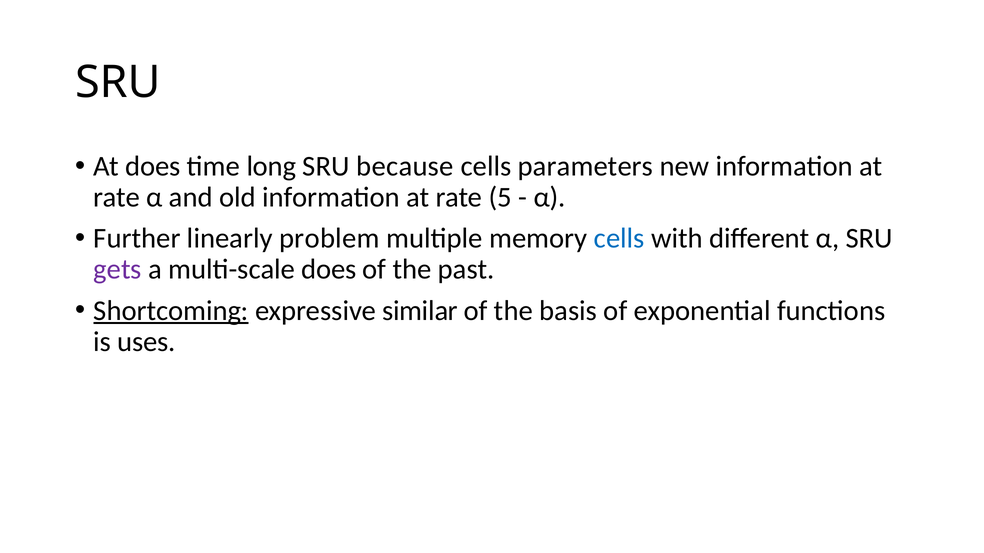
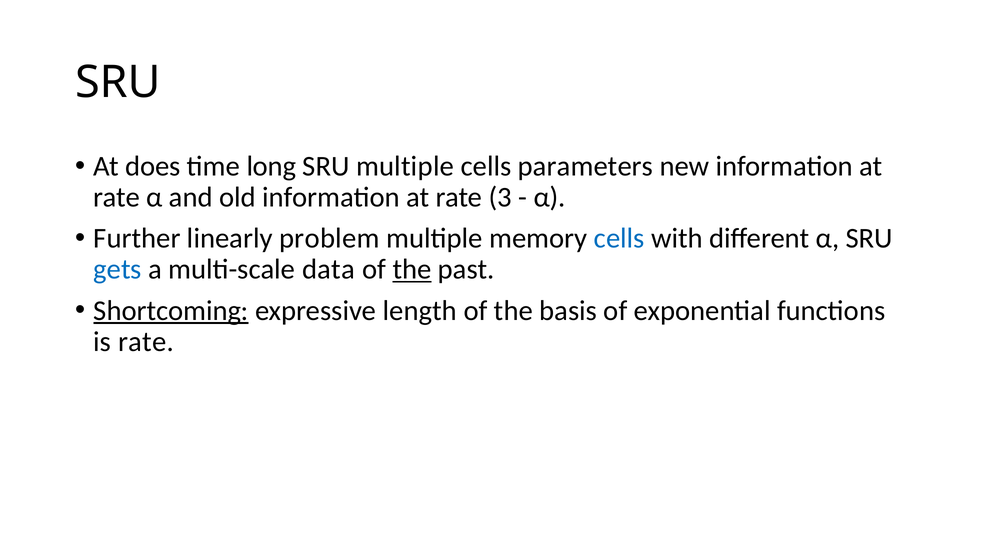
SRU because: because -> multiple (405, 166)
5: 5 -> 3 (500, 197)
gets colour: purple -> blue (118, 270)
multi-scale does: does -> data (329, 270)
the underline: none -> present (412, 270)
similar: similar -> length (420, 311)
is uses: uses -> rate (146, 342)
